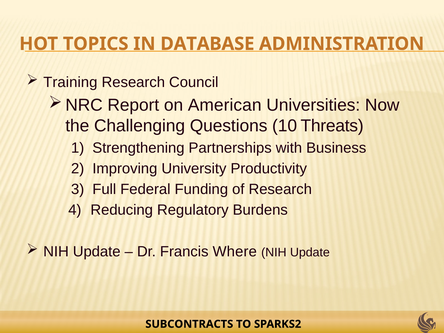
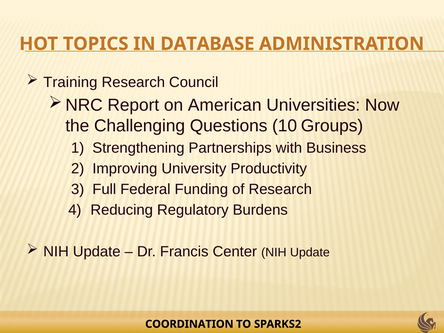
Threats: Threats -> Groups (332, 126)
Where: Where -> Center (235, 252)
SUBCONTRACTS: SUBCONTRACTS -> COORDINATION (189, 324)
